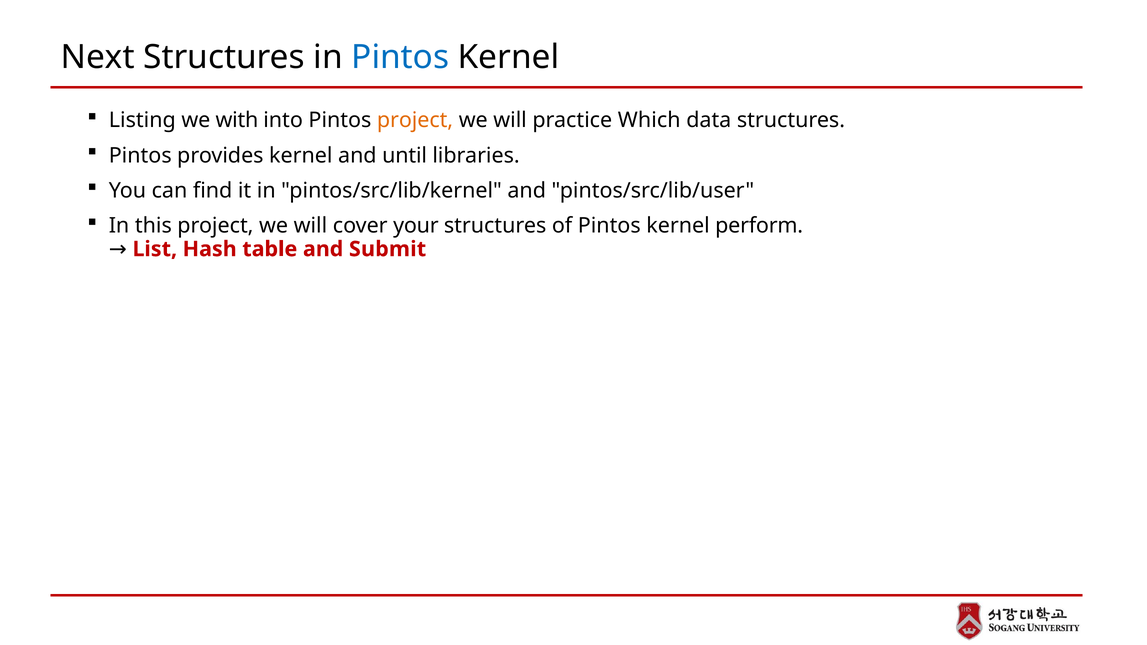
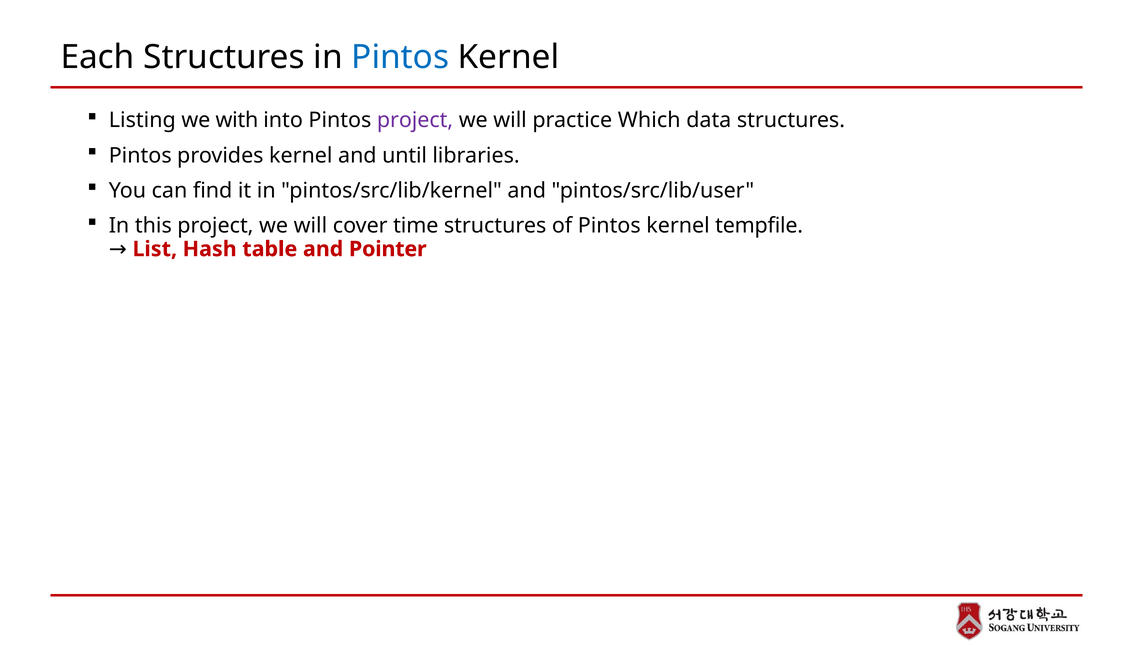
Next: Next -> Each (98, 57)
project colour: orange -> purple (415, 120)
your: your -> time (416, 226)
perform: perform -> tempfile (759, 226)
Submit: Submit -> Pointer (388, 249)
